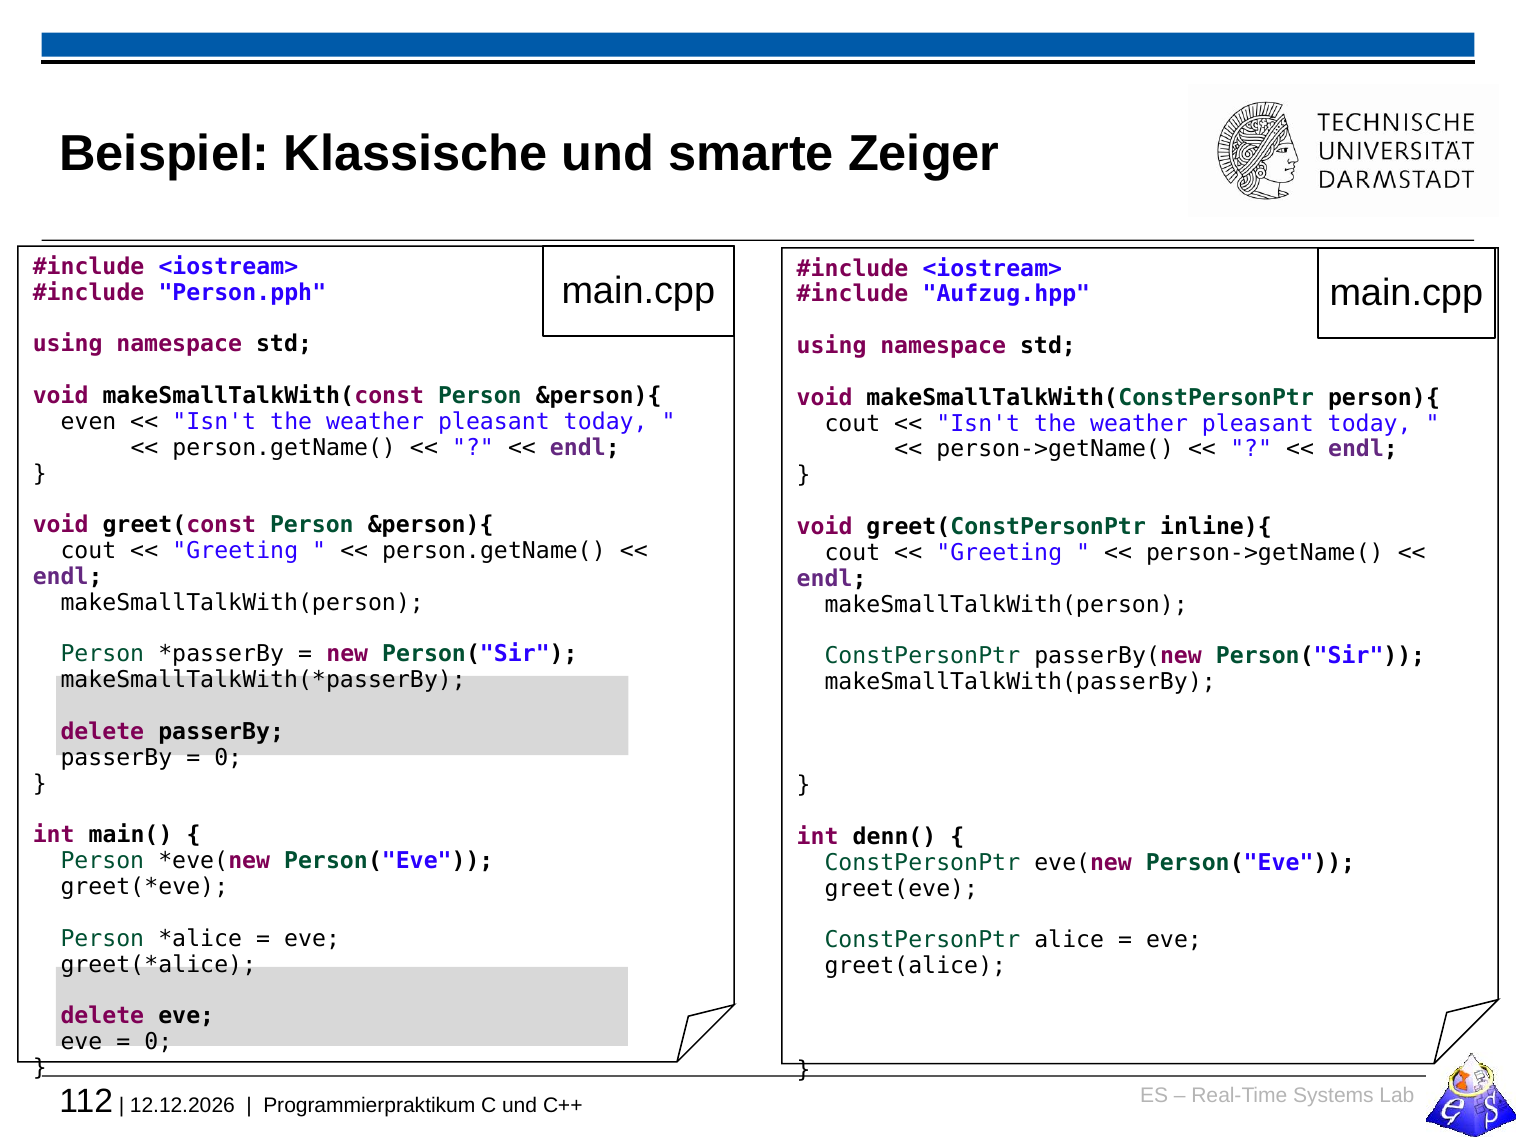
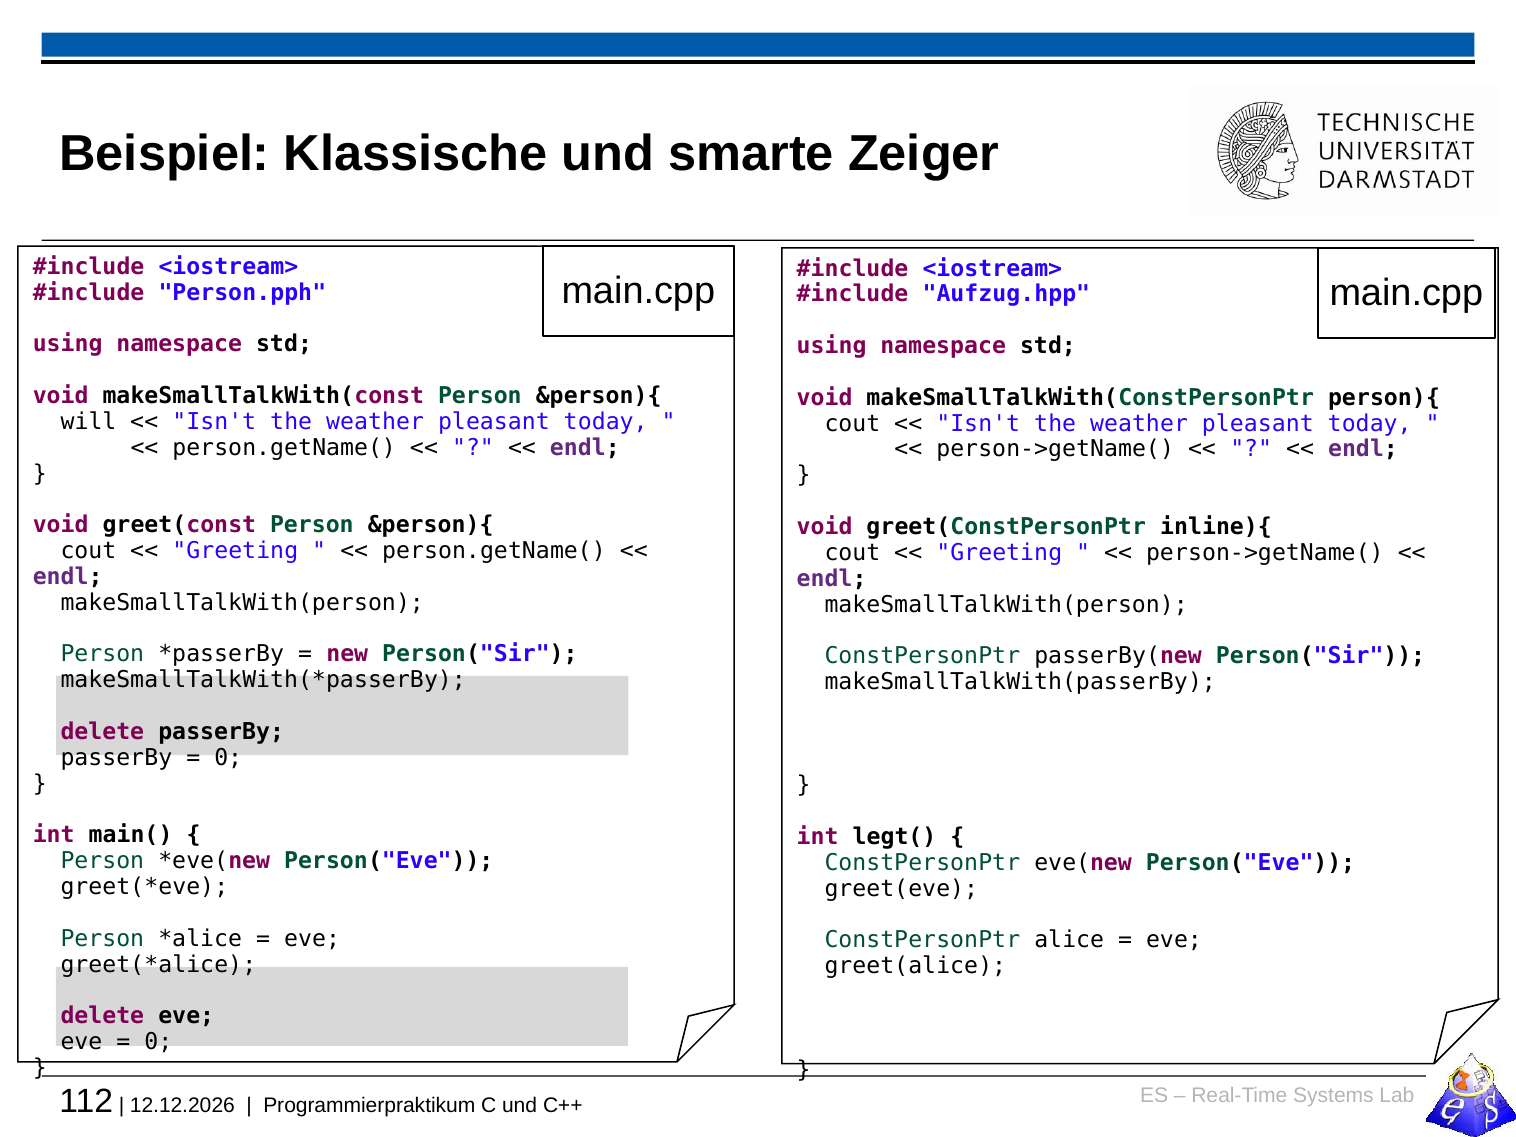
even: even -> will (88, 422)
denn(: denn( -> legt( (894, 837)
